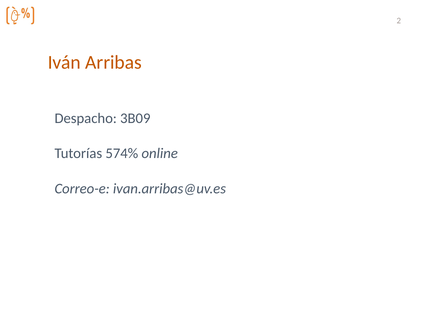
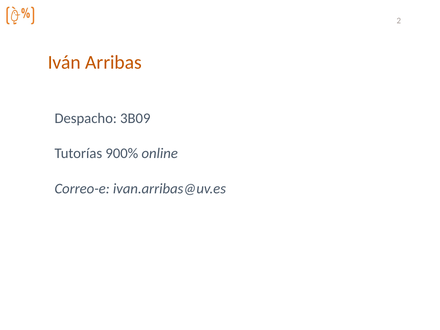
574%: 574% -> 900% (122, 153)
